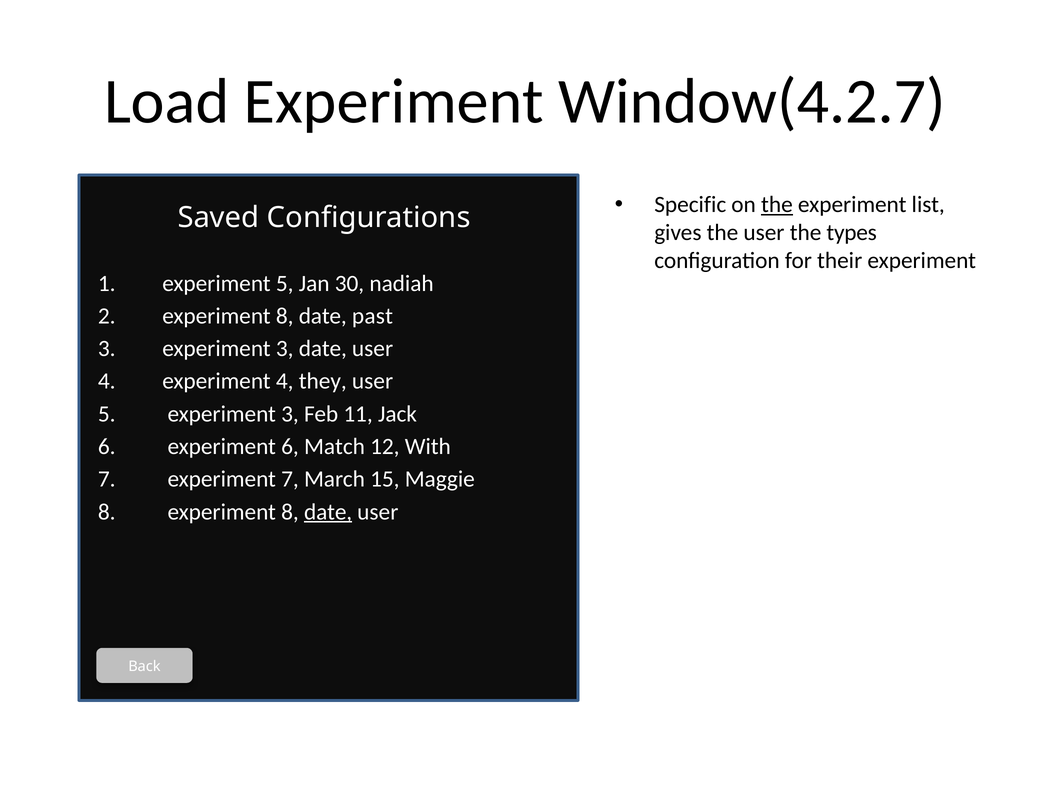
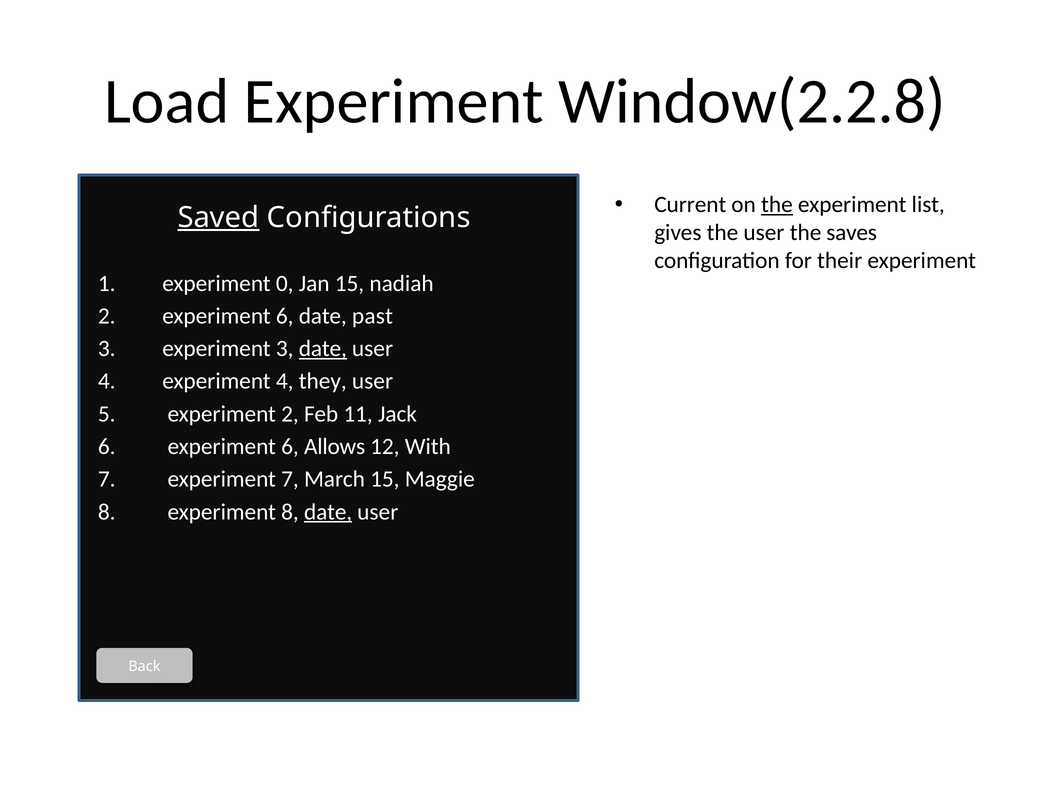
Window(4.2.7: Window(4.2.7 -> Window(2.2.8 (752, 102)
Specific: Specific -> Current (690, 205)
Saved underline: none -> present (218, 217)
types: types -> saves (852, 233)
experiment 5: 5 -> 0 (285, 283)
Jan 30: 30 -> 15 (349, 283)
2 experiment 8: 8 -> 6 (285, 316)
date underline: none -> present (323, 349)
5 experiment 3: 3 -> 2 (290, 414)
Match: Match -> Allows (335, 447)
